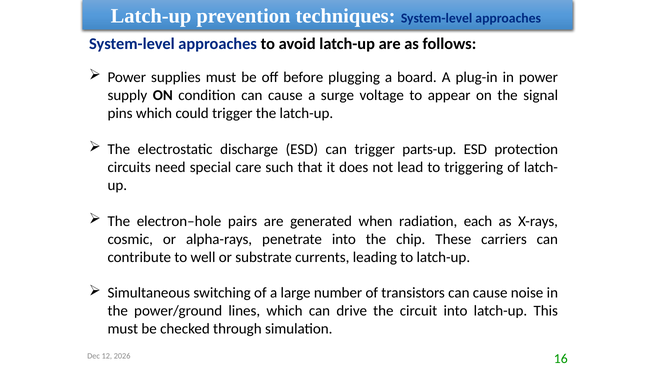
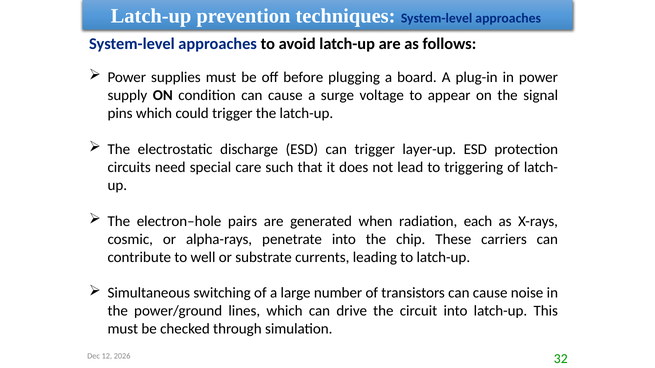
parts-up: parts-up -> layer-up (429, 149)
16: 16 -> 32 (561, 359)
